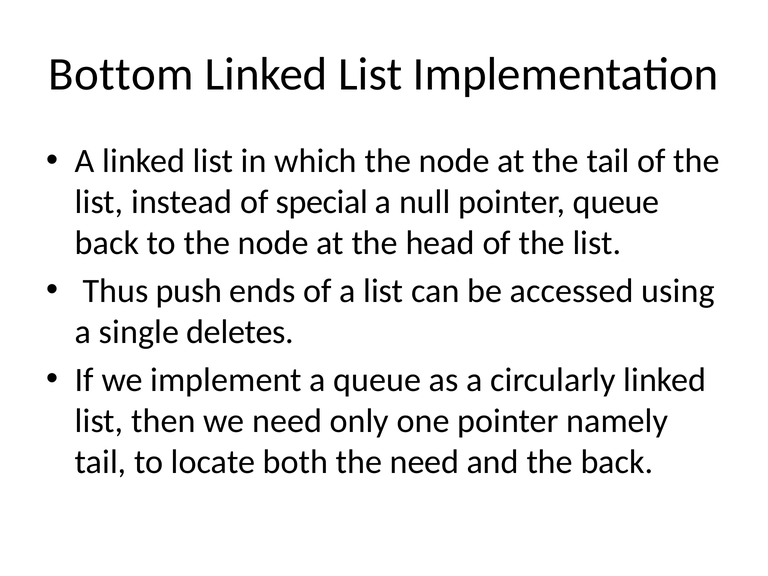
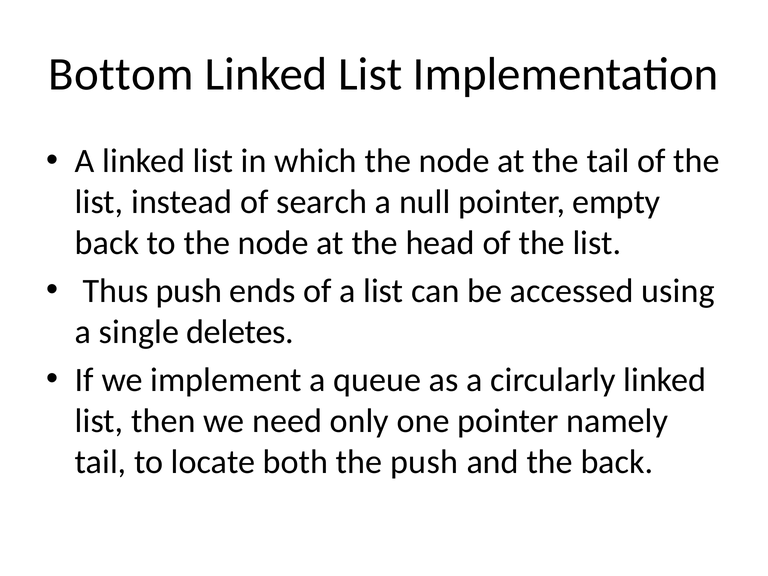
special: special -> search (322, 202)
pointer queue: queue -> empty (616, 202)
the need: need -> push (424, 462)
